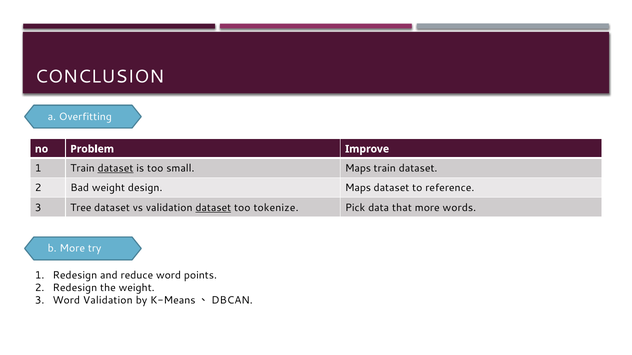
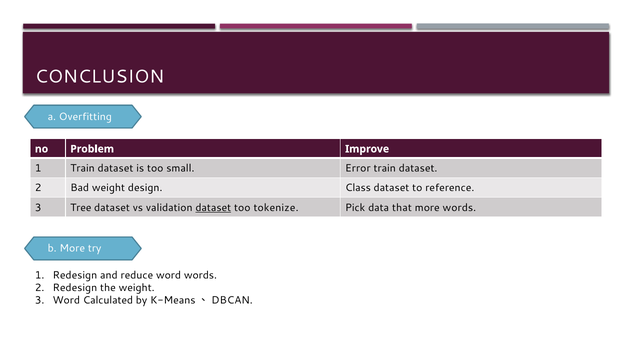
dataset underline: present -> none (115, 169)
small Maps: Maps -> Error (358, 169)
design Maps: Maps -> Class (358, 188)
word points: points -> words (200, 275)
Word Validation: Validation -> Calculated (108, 301)
